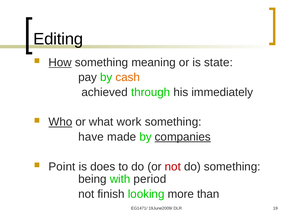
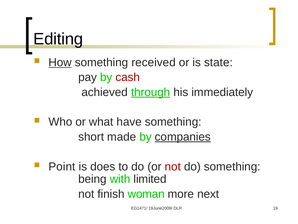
meaning: meaning -> received (154, 62)
cash colour: orange -> red (128, 77)
through underline: none -> present (151, 92)
Who underline: present -> none (60, 122)
work: work -> have (129, 122)
have: have -> short (91, 137)
period: period -> limited (150, 179)
looking: looking -> woman (146, 194)
than: than -> next (208, 194)
